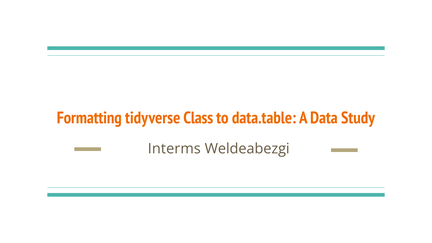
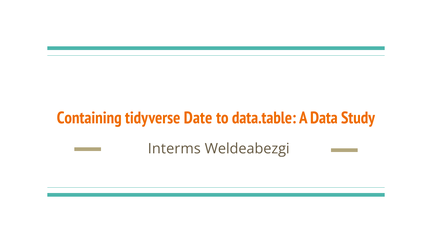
Formatting: Formatting -> Containing (89, 118)
Class: Class -> Date (198, 118)
